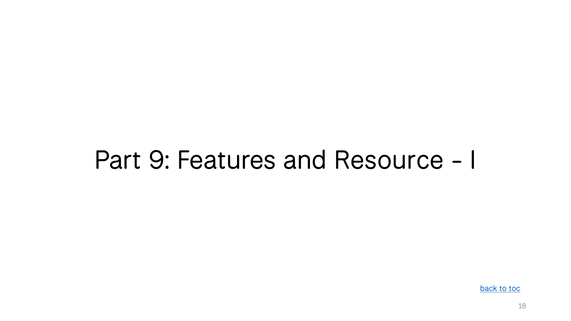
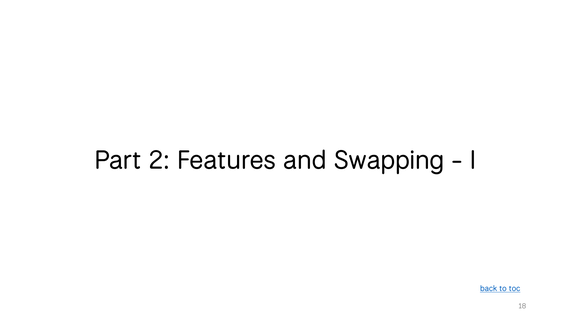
9: 9 -> 2 (159, 160)
Resource: Resource -> Swapping (389, 160)
